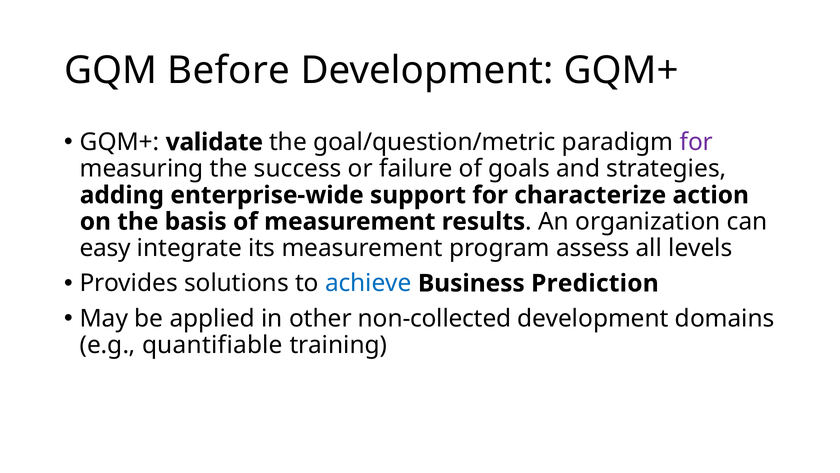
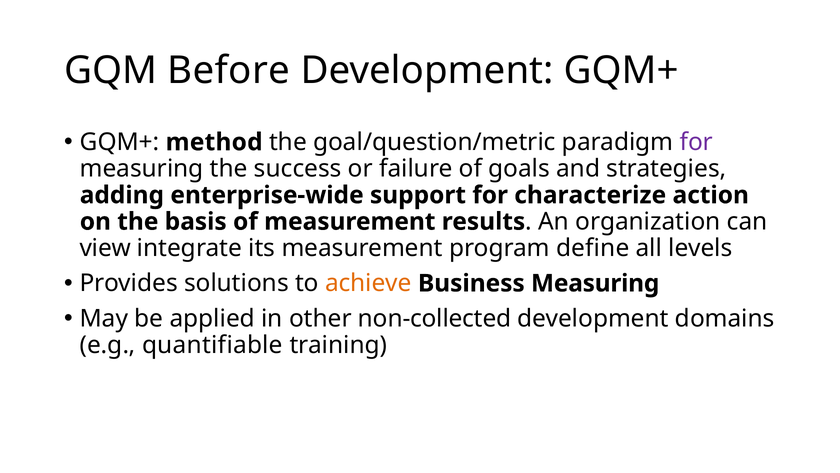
validate: validate -> method (214, 142)
easy: easy -> view (105, 248)
assess: assess -> define (593, 248)
achieve colour: blue -> orange (368, 283)
Business Prediction: Prediction -> Measuring (595, 283)
